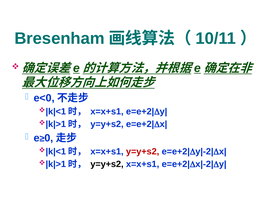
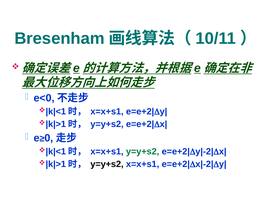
y=y+s2 colour: red -> green (143, 152)
